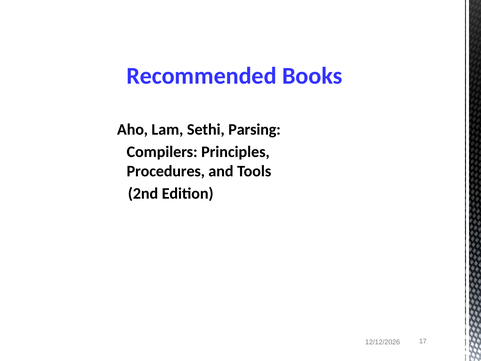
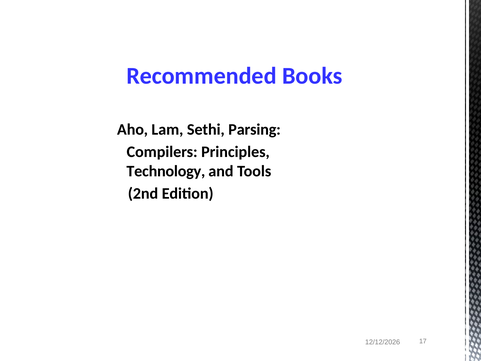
Procedures: Procedures -> Technology (166, 171)
